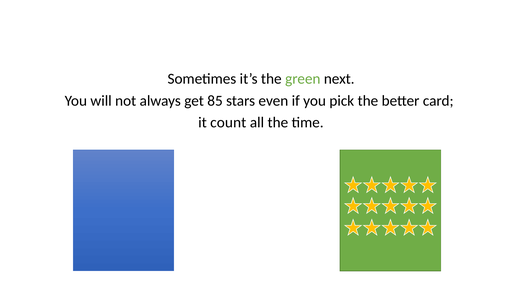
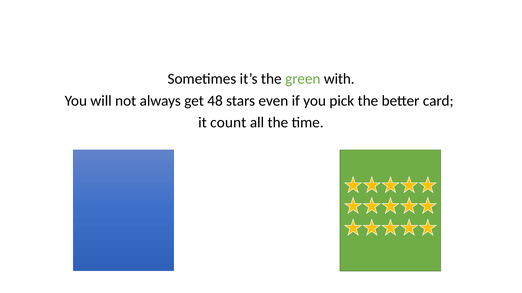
next: next -> with (339, 79)
85: 85 -> 48 (215, 101)
